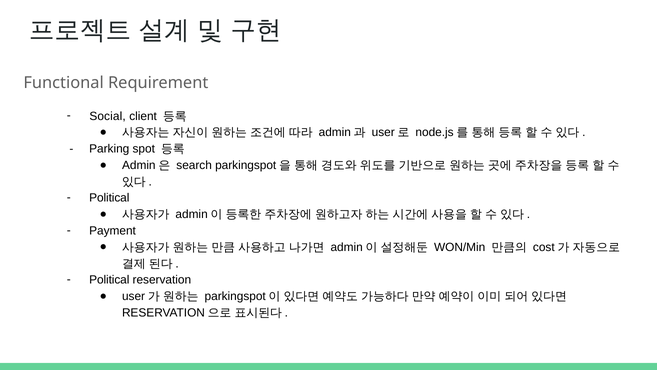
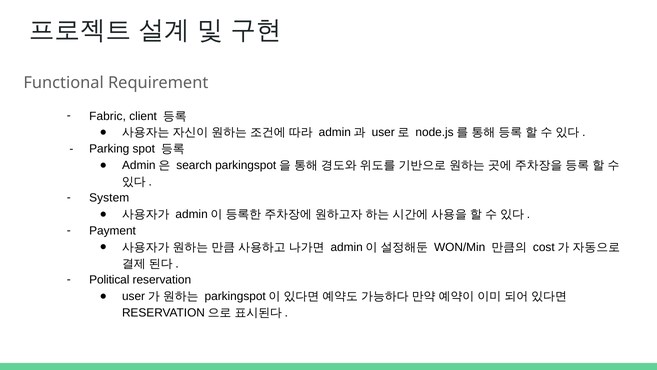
Social: Social -> Fabric (108, 116)
Political: Political -> System (109, 198)
